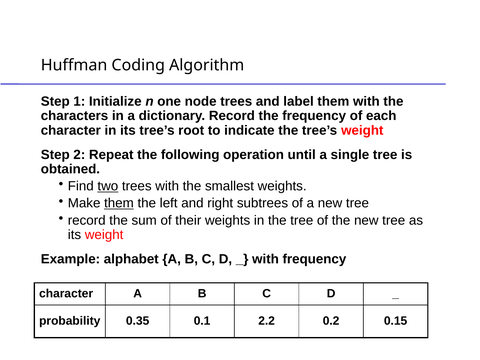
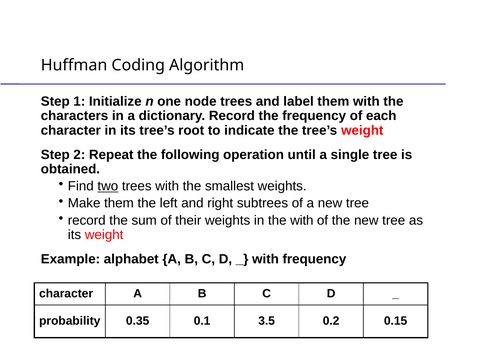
them underline: present -> none (119, 203)
the tree: tree -> with (302, 220)
2.2: 2.2 -> 3.5 (267, 321)
